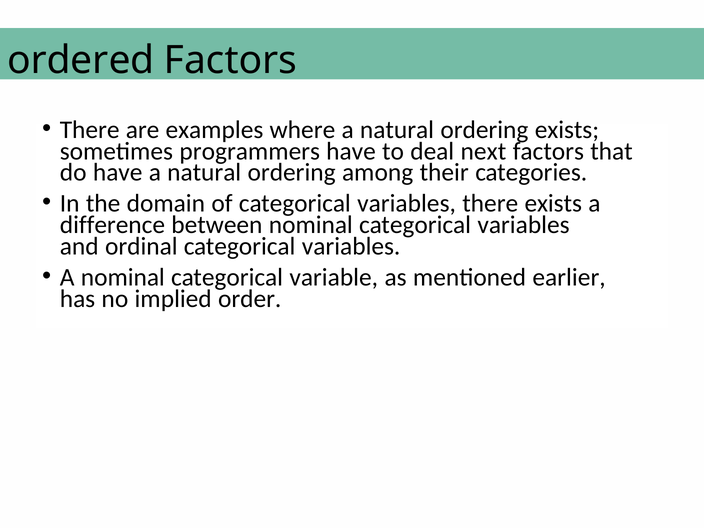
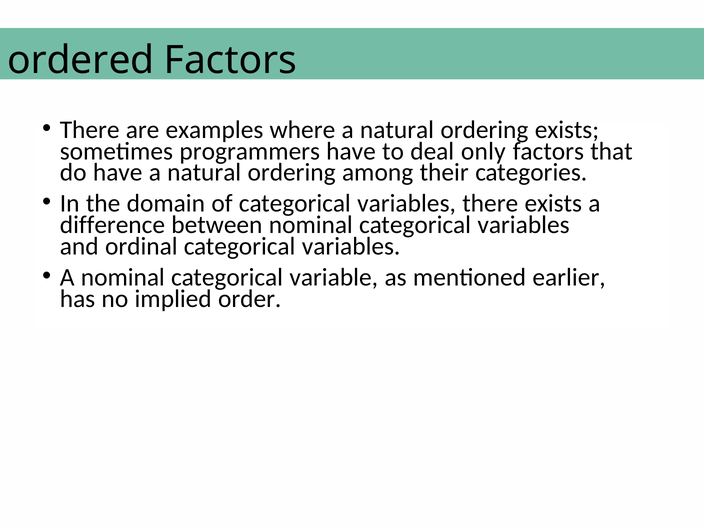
next: next -> only (483, 151)
